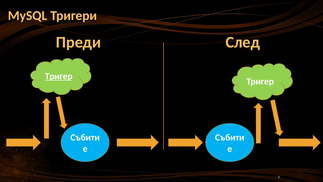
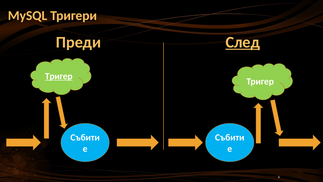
След underline: none -> present (243, 42)
